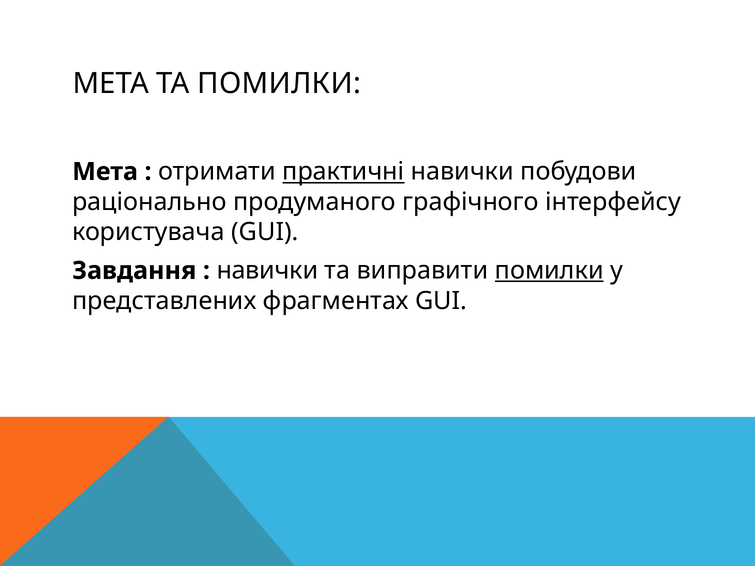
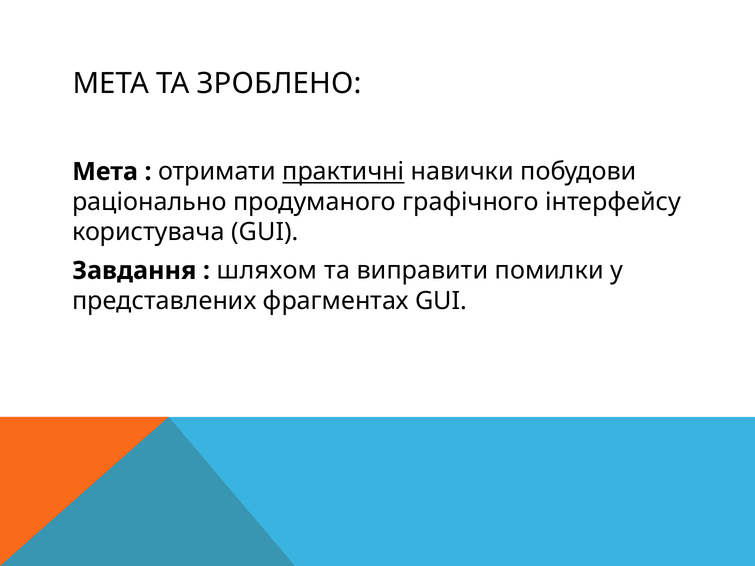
ТА ПОМИЛКИ: ПОМИЛКИ -> ЗРОБЛЕНО (279, 84)
навички: навички -> шляхом (267, 271)
помилки underline: present -> none (549, 271)
